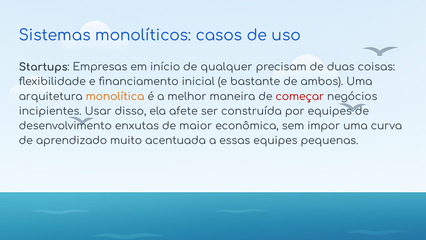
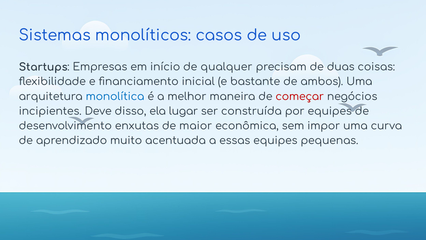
monolítica colour: orange -> blue (115, 96)
Usar: Usar -> Deve (98, 111)
afete: afete -> lugar (183, 111)
